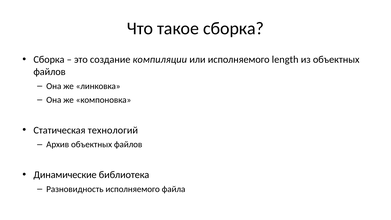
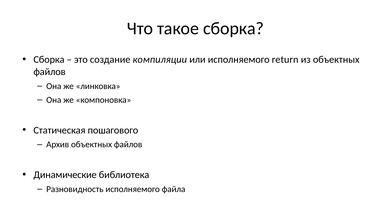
length: length -> return (285, 60)
технологий: технологий -> пошагового (113, 130)
